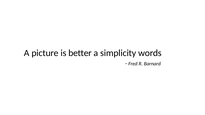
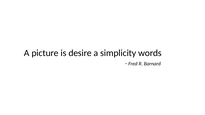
better: better -> desire (80, 53)
